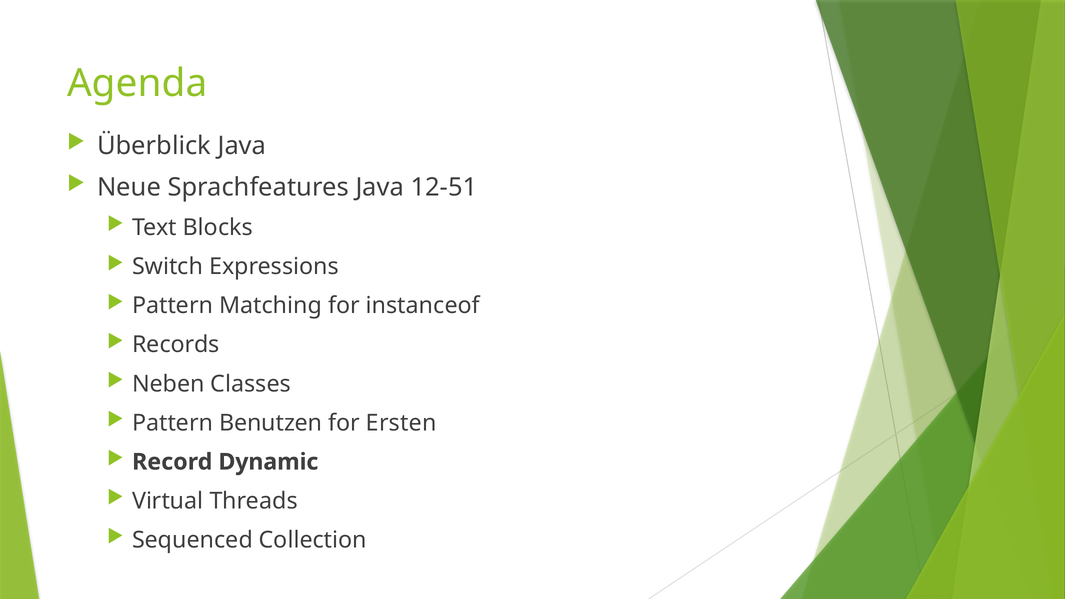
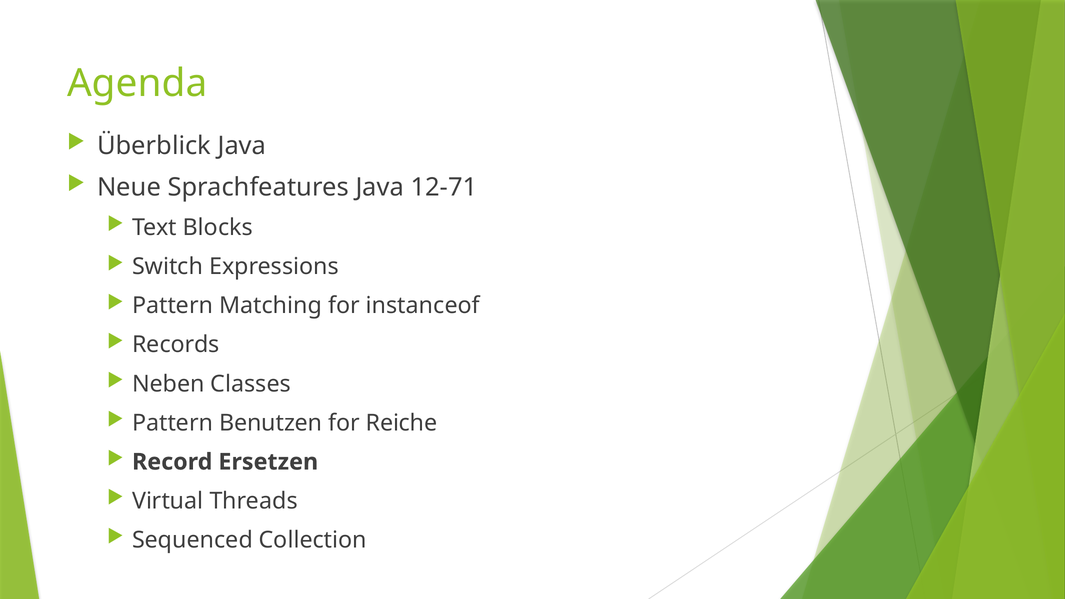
12-51: 12-51 -> 12-71 (444, 187)
Ersten: Ersten -> Reiche (402, 423)
Dynamic: Dynamic -> Ersetzen (268, 462)
